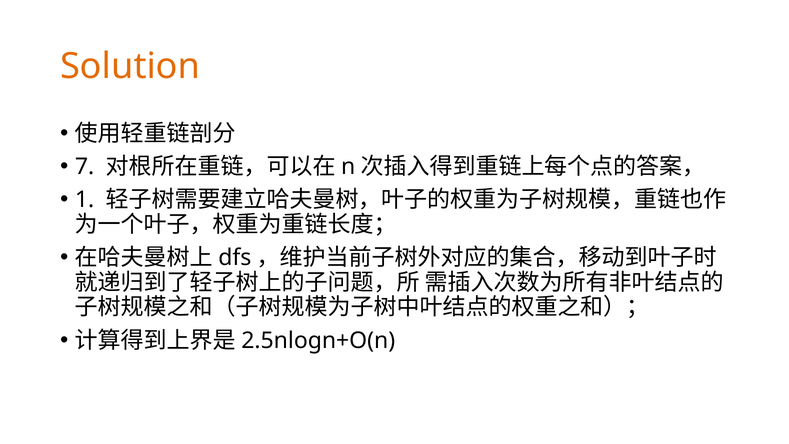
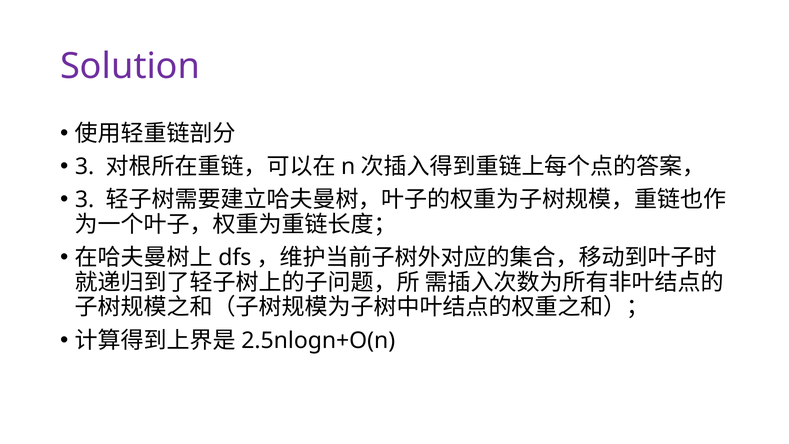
Solution colour: orange -> purple (130, 66)
7: 7 -> 3 (85, 166)
1: 1 -> 3 (85, 200)
